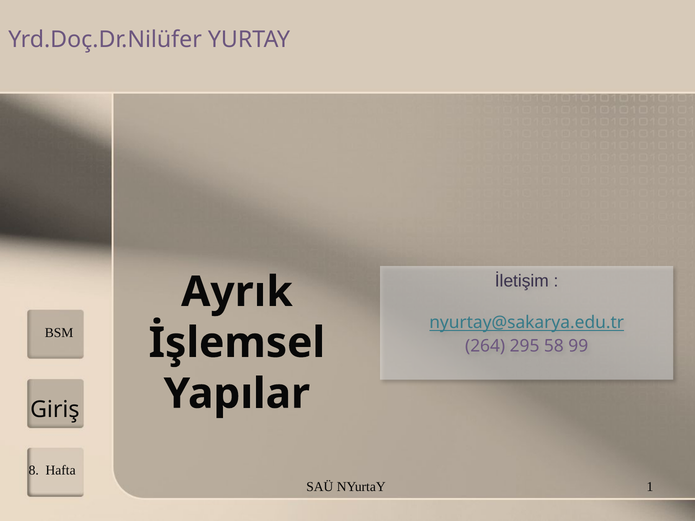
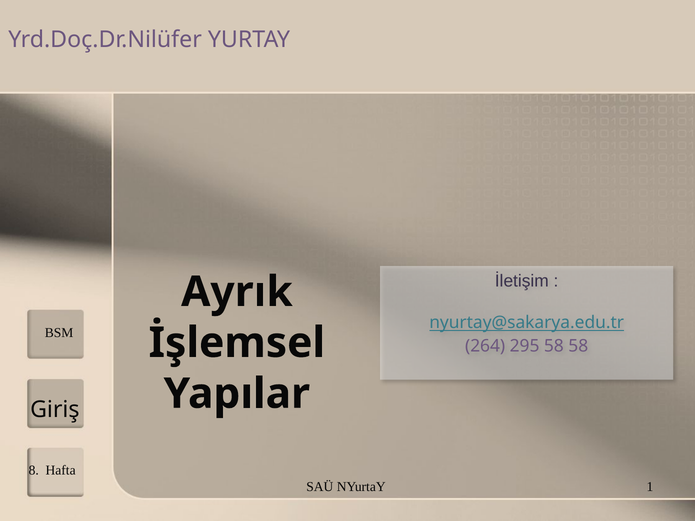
58 99: 99 -> 58 (578, 346)
